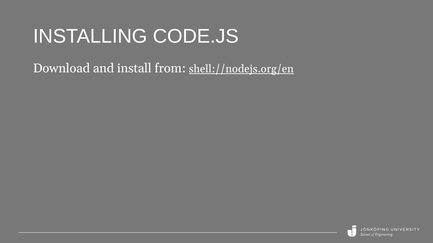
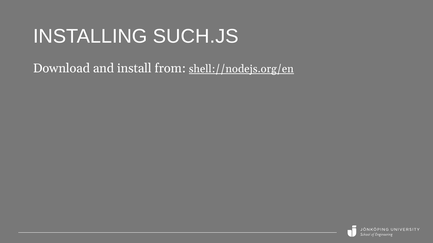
CODE.JS: CODE.JS -> SUCH.JS (196, 36)
